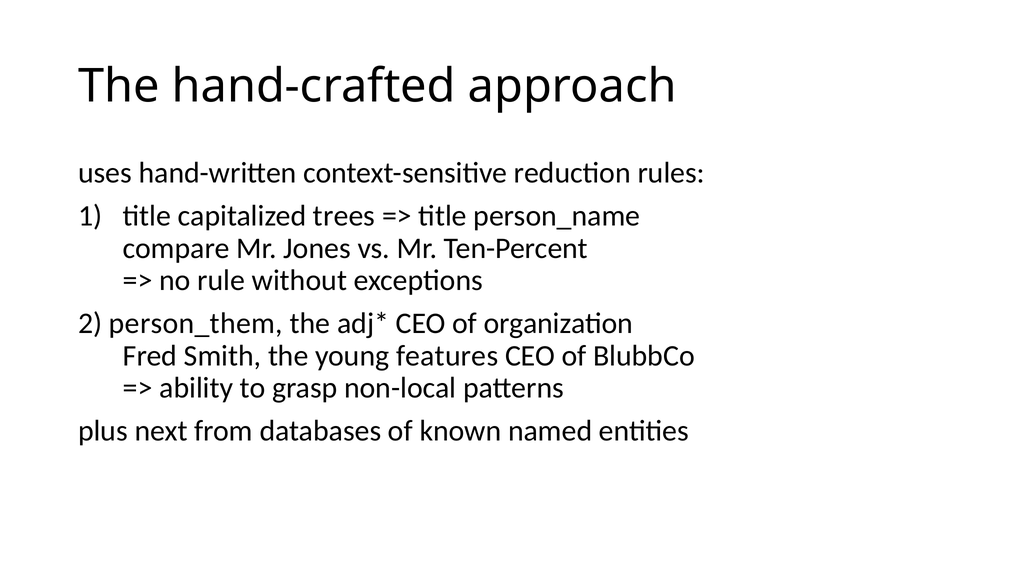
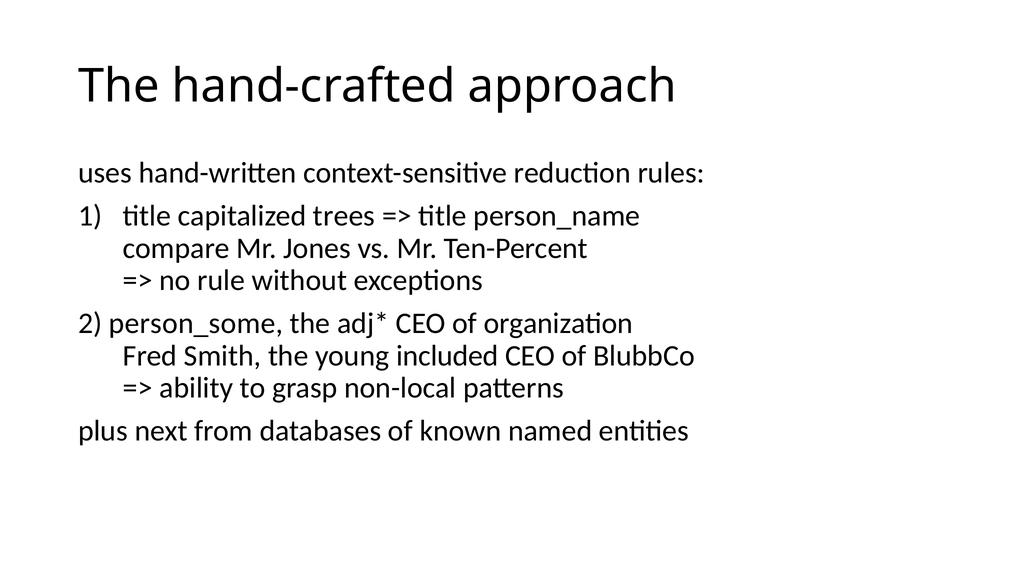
person_them: person_them -> person_some (196, 324)
features: features -> included (447, 356)
